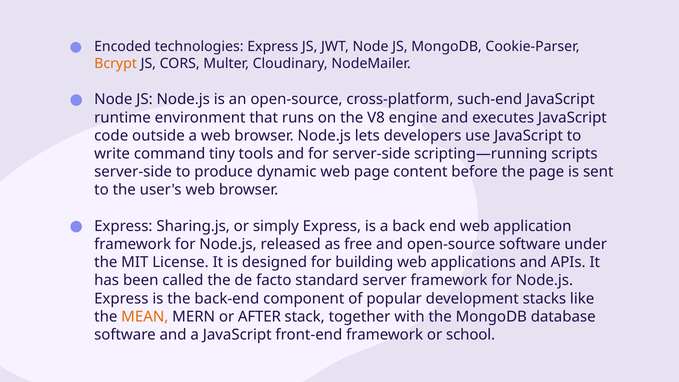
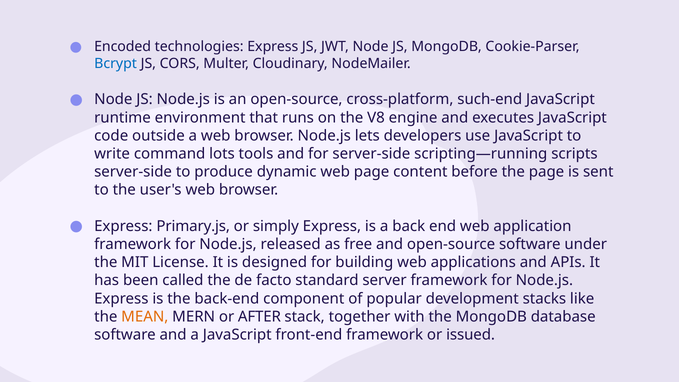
Bcrypt colour: orange -> blue (116, 64)
tiny: tiny -> lots (222, 154)
Sharing.js: Sharing.js -> Primary.js (193, 226)
school: school -> issued (471, 335)
